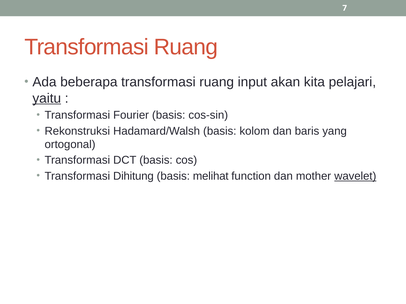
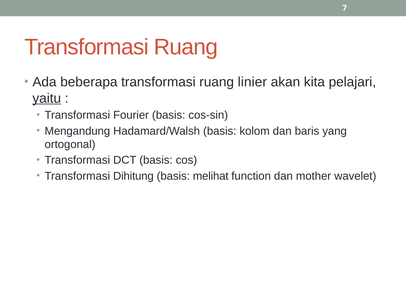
input: input -> linier (252, 82)
Rekonstruksi: Rekonstruksi -> Mengandung (77, 131)
wavelet underline: present -> none (355, 176)
